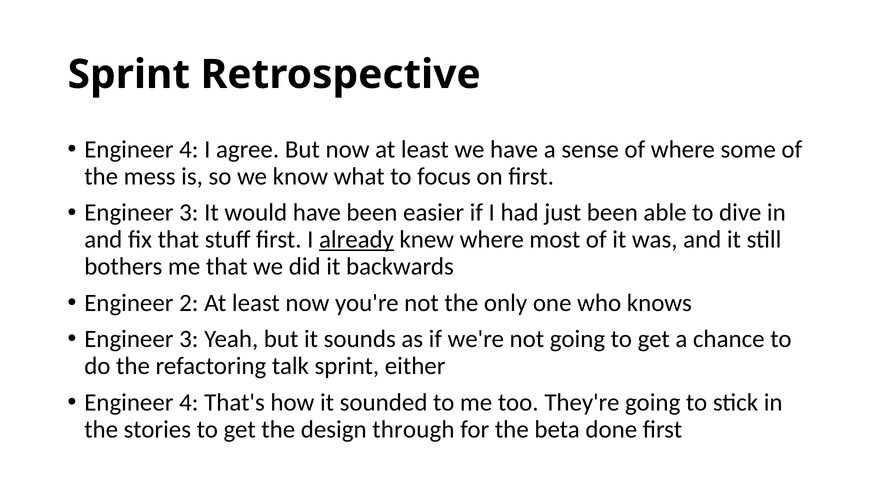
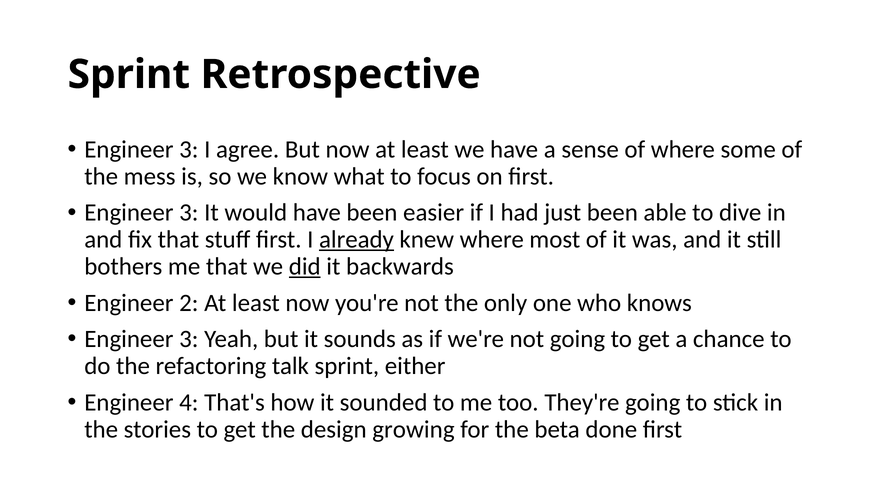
4: 4 -> 3 (189, 149)
did underline: none -> present (305, 267)
through: through -> growing (413, 429)
